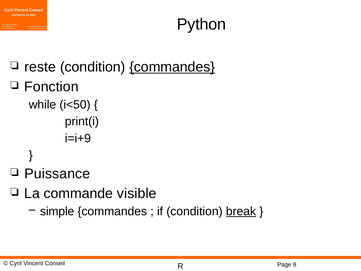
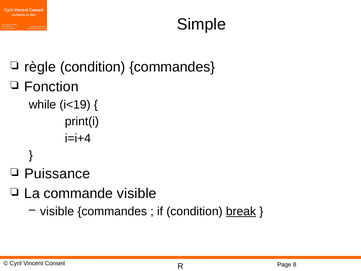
Python: Python -> Simple (201, 24)
reste: reste -> règle (40, 67)
commandes underline: present -> none (172, 67)
i<50: i<50 -> i<19 (75, 105)
i=i+9: i=i+9 -> i=i+4 (78, 138)
simple: simple -> visible (57, 211)
